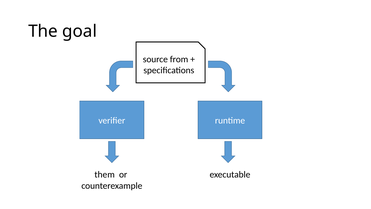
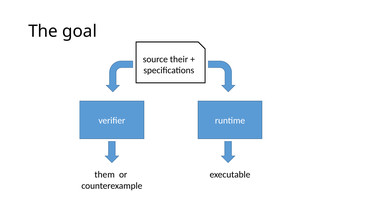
from: from -> their (179, 59)
